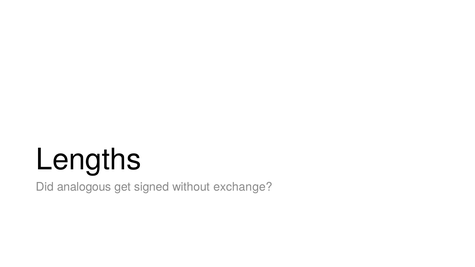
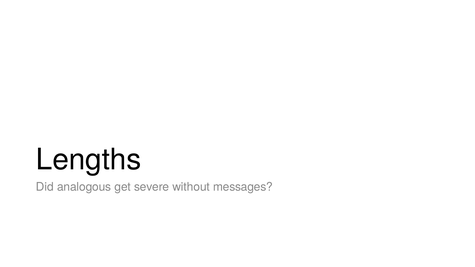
signed: signed -> severe (152, 187)
exchange: exchange -> messages (243, 187)
